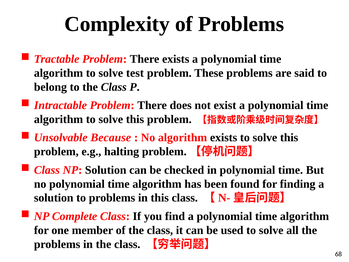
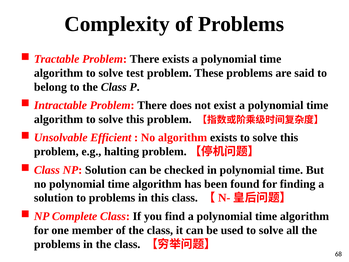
Because: Because -> Efficient (111, 137)
